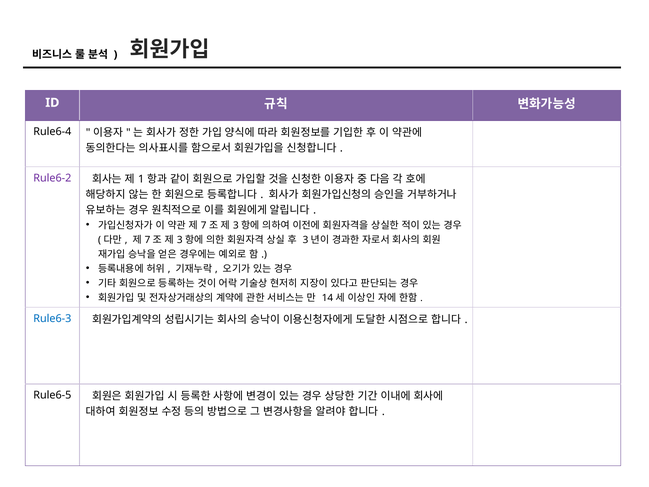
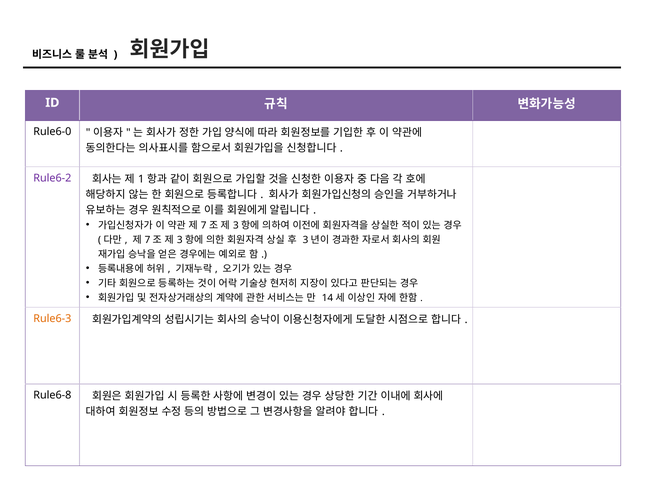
Rule6-4: Rule6-4 -> Rule6-0 (52, 132)
Rule6-3 colour: blue -> orange (52, 318)
Rule6-5: Rule6-5 -> Rule6-8 (52, 395)
